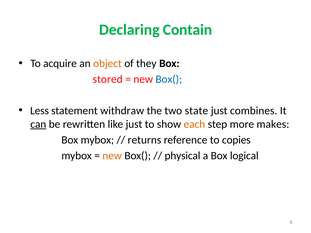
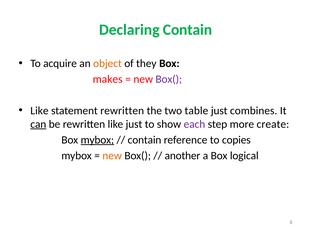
stored: stored -> makes (108, 79)
Box( colour: blue -> purple (169, 79)
Less: Less -> Like (39, 111)
statement withdraw: withdraw -> rewritten (122, 111)
state: state -> table (196, 111)
each colour: orange -> purple (194, 124)
makes: makes -> create (273, 124)
mybox underline: none -> present (97, 140)
returns: returns -> contain (145, 140)
physical: physical -> another (182, 156)
